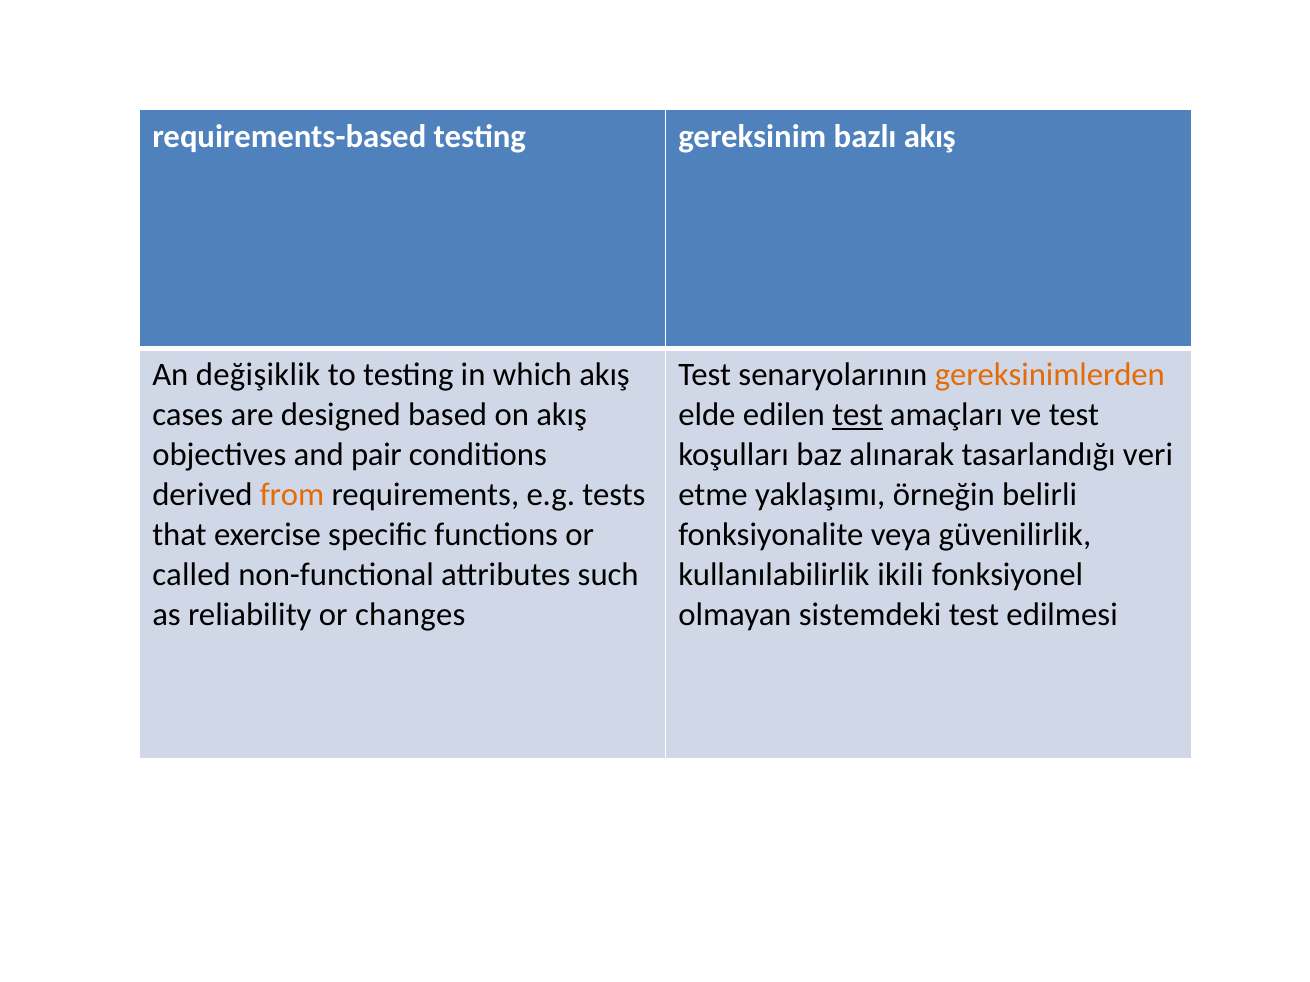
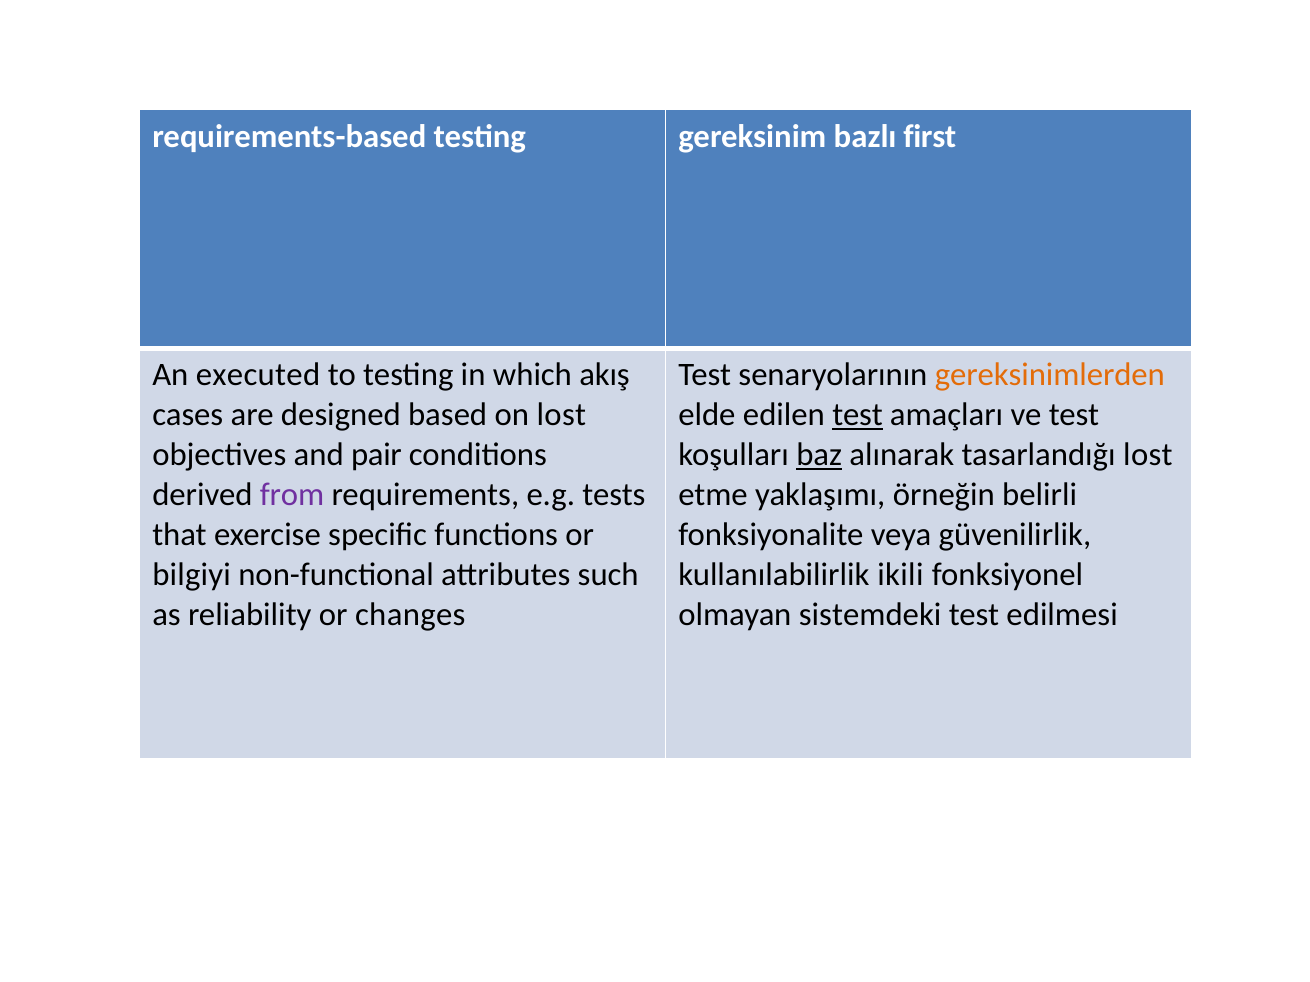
bazlı akış: akış -> first (930, 136)
değişiklik: değişiklik -> executed (258, 375)
on akış: akış -> lost (561, 415)
baz underline: none -> present (819, 455)
tasarlandığı veri: veri -> lost (1148, 455)
from colour: orange -> purple (292, 495)
called: called -> bilgiyi (192, 575)
